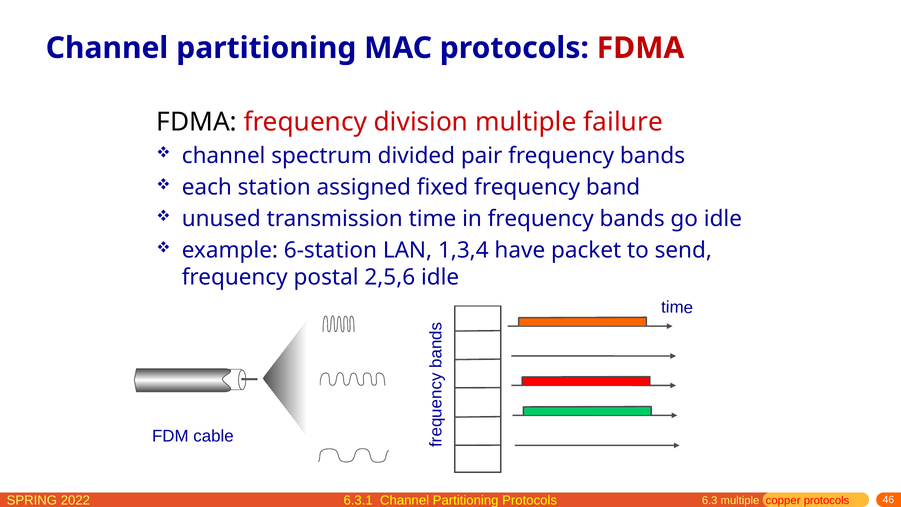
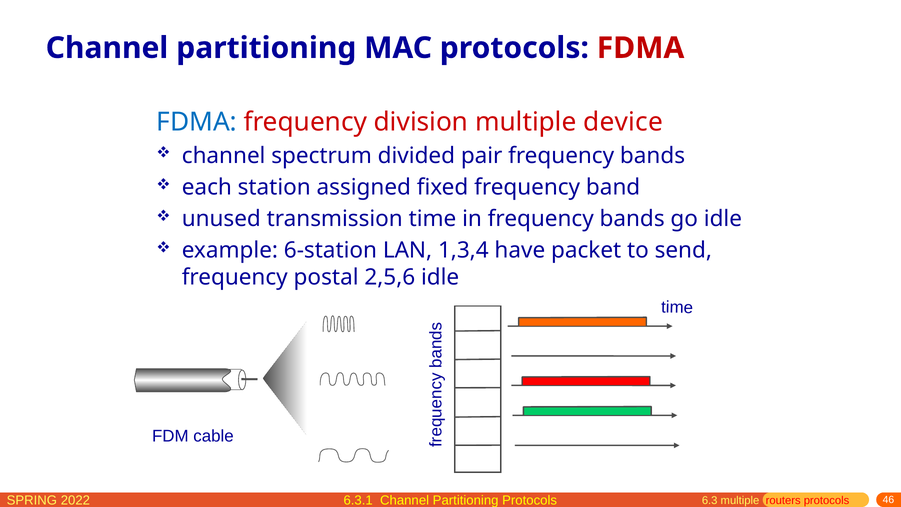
FDMA colour: black -> blue (197, 122)
failure: failure -> device (623, 122)
copper: copper -> routers (783, 500)
